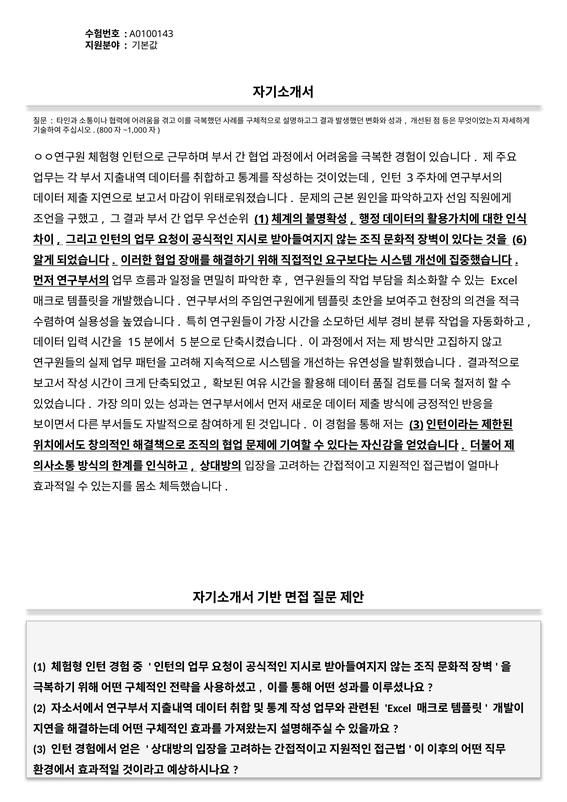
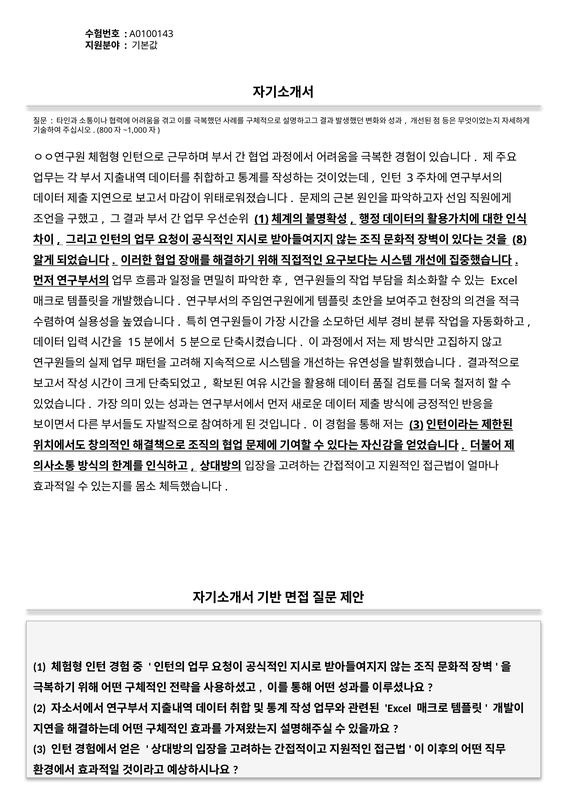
6: 6 -> 8 (520, 240)
